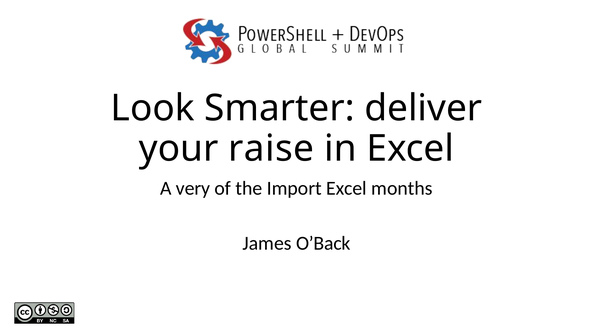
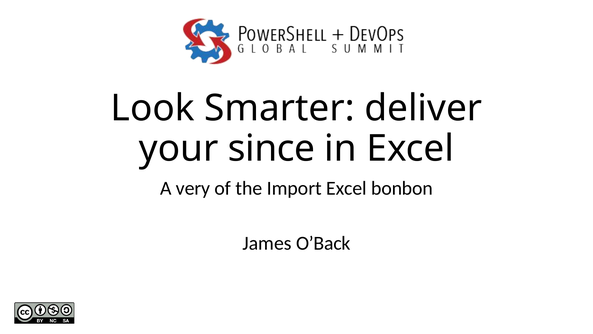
raise: raise -> since (272, 148)
months: months -> bonbon (402, 188)
